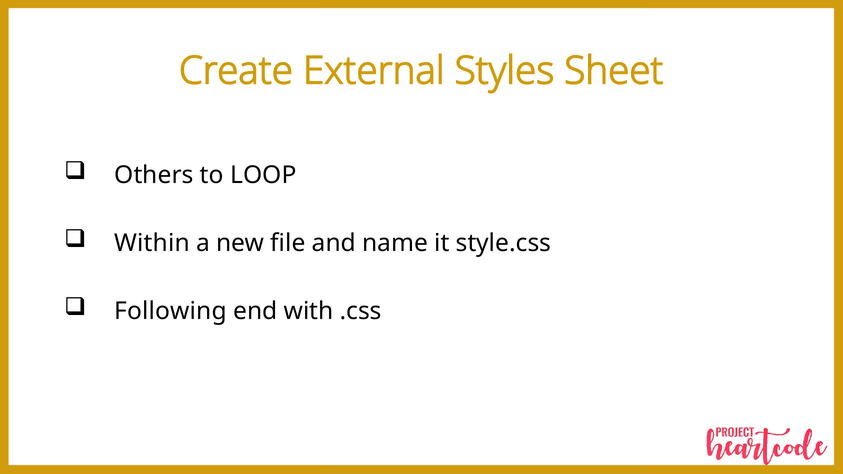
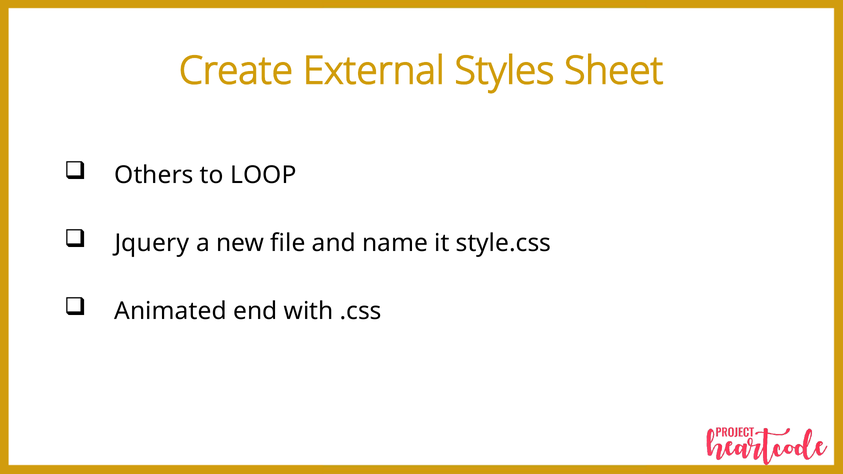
Within: Within -> Jquery (152, 243)
Following: Following -> Animated (171, 311)
